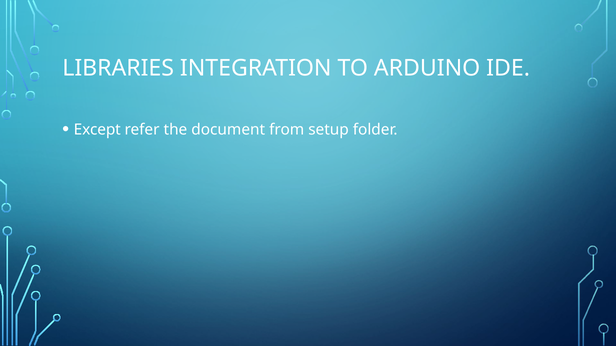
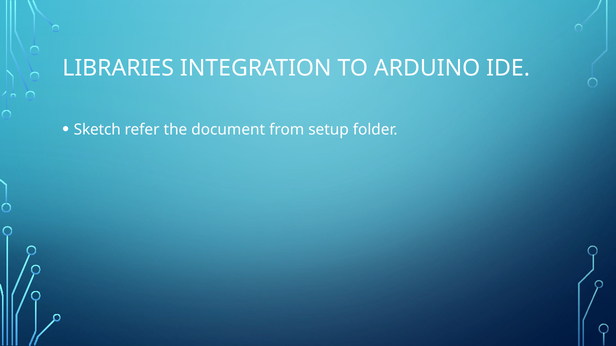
Except: Except -> Sketch (97, 130)
